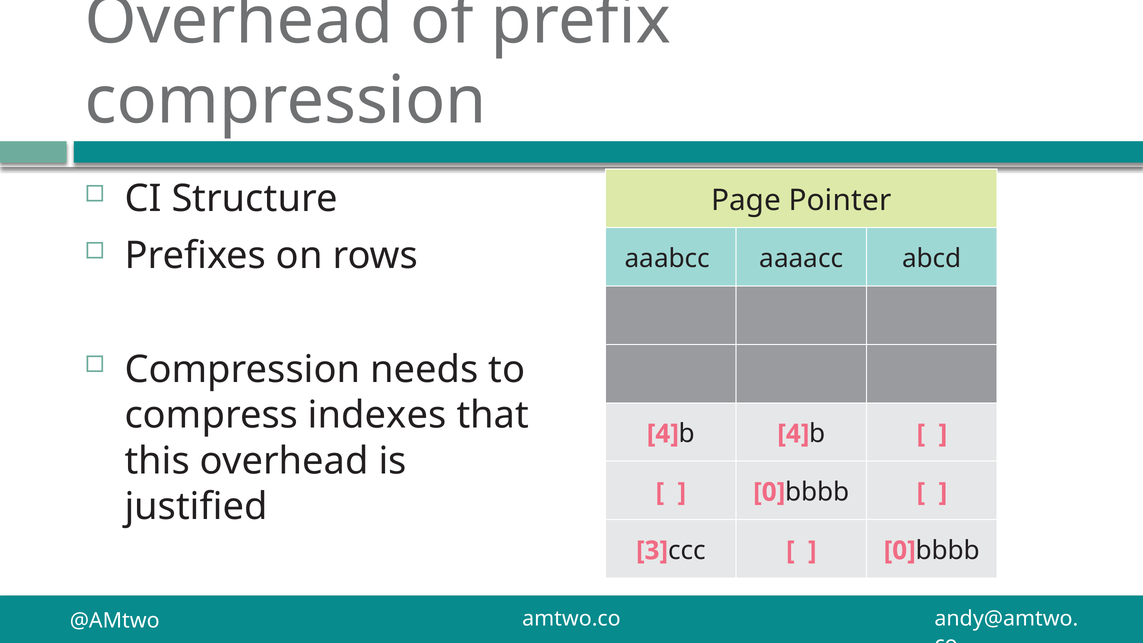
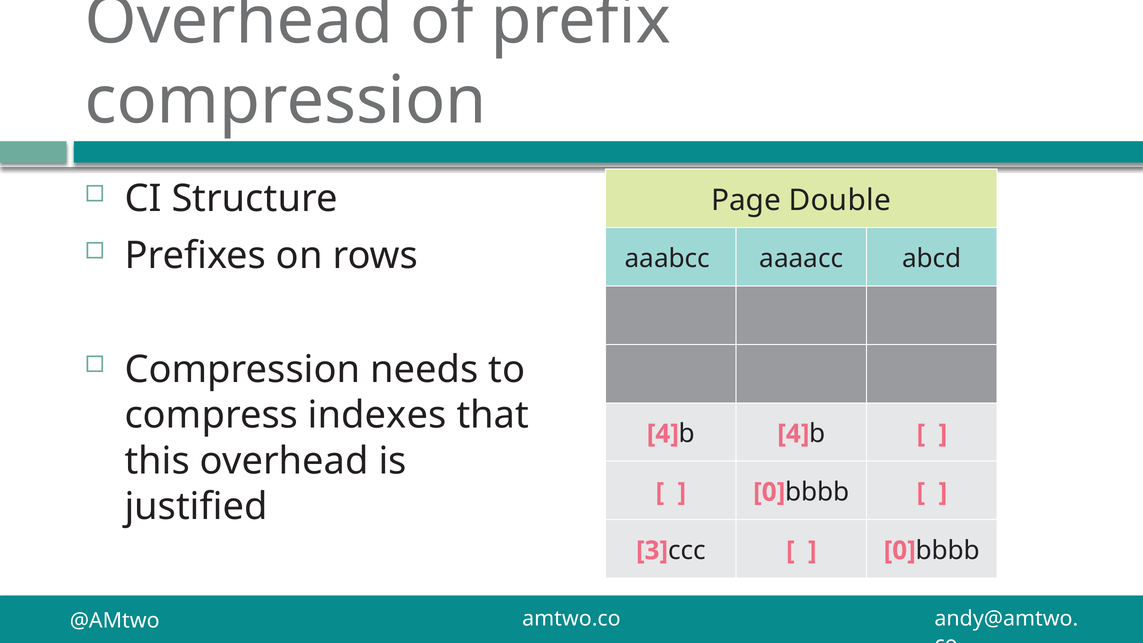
Pointer: Pointer -> Double (840, 200)
